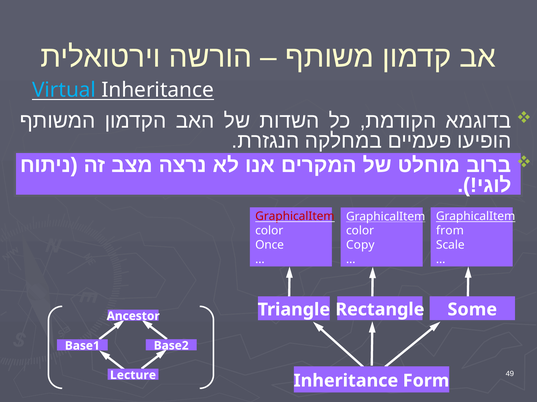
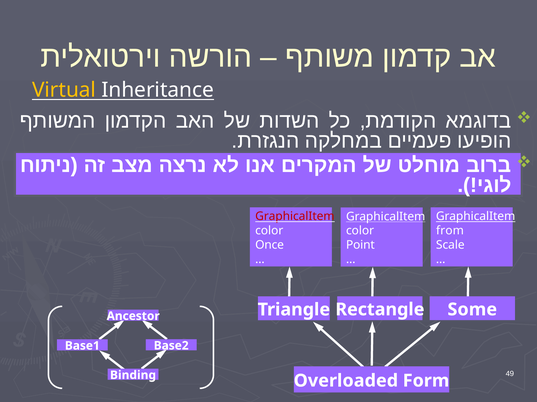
Virtual colour: light blue -> yellow (64, 90)
Copy: Copy -> Point (360, 245)
Lecture: Lecture -> Binding (133, 376)
Inheritance: Inheritance -> Overloaded (346, 381)
